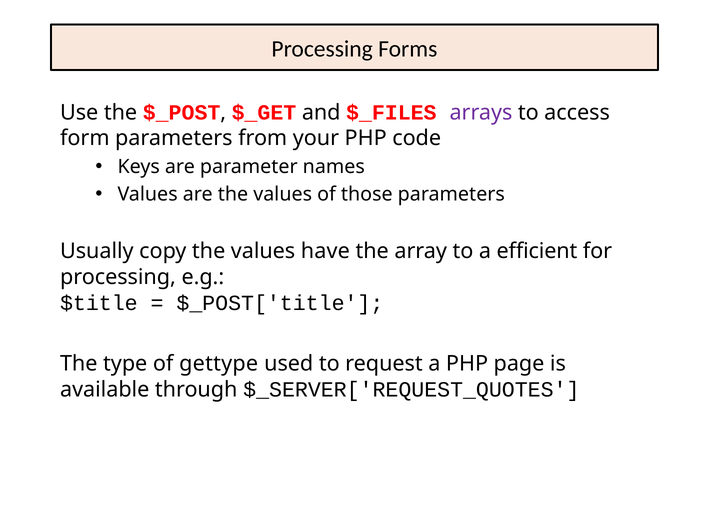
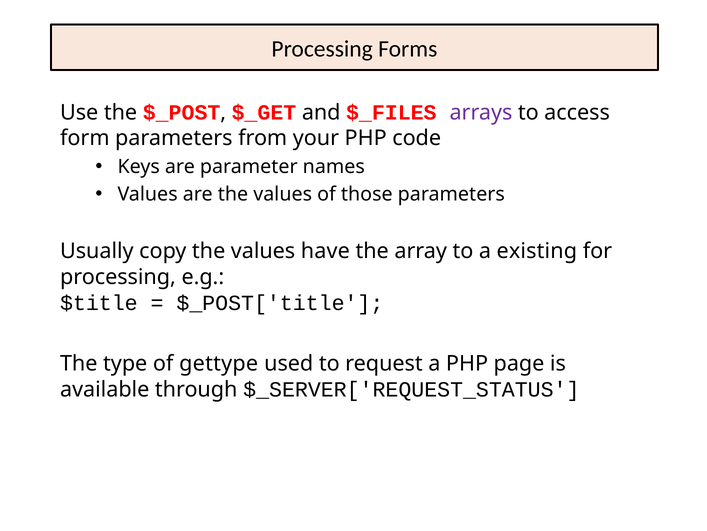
efficient: efficient -> existing (537, 251)
$_SERVER['REQUEST_QUOTES: $_SERVER['REQUEST_QUOTES -> $_SERVER['REQUEST_STATUS (411, 389)
